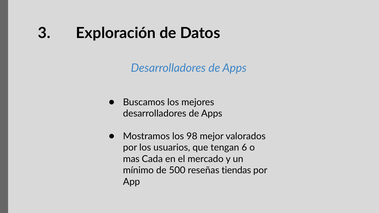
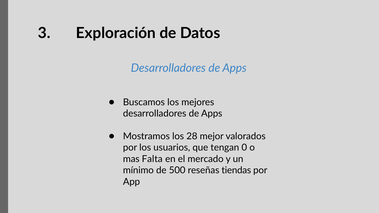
98: 98 -> 28 (192, 136)
6: 6 -> 0 (244, 148)
Cada: Cada -> Falta (152, 159)
